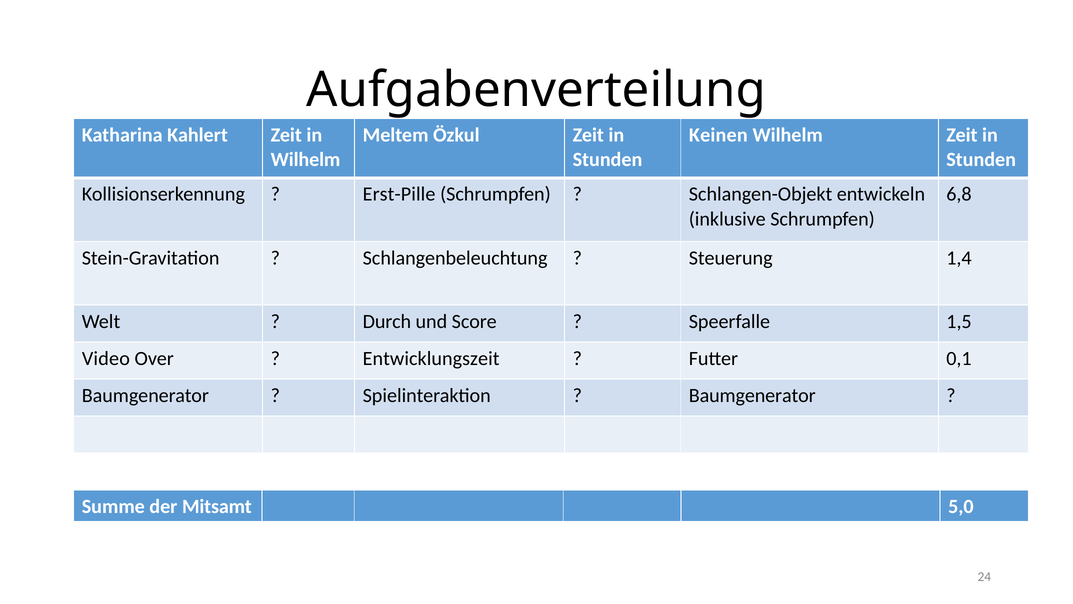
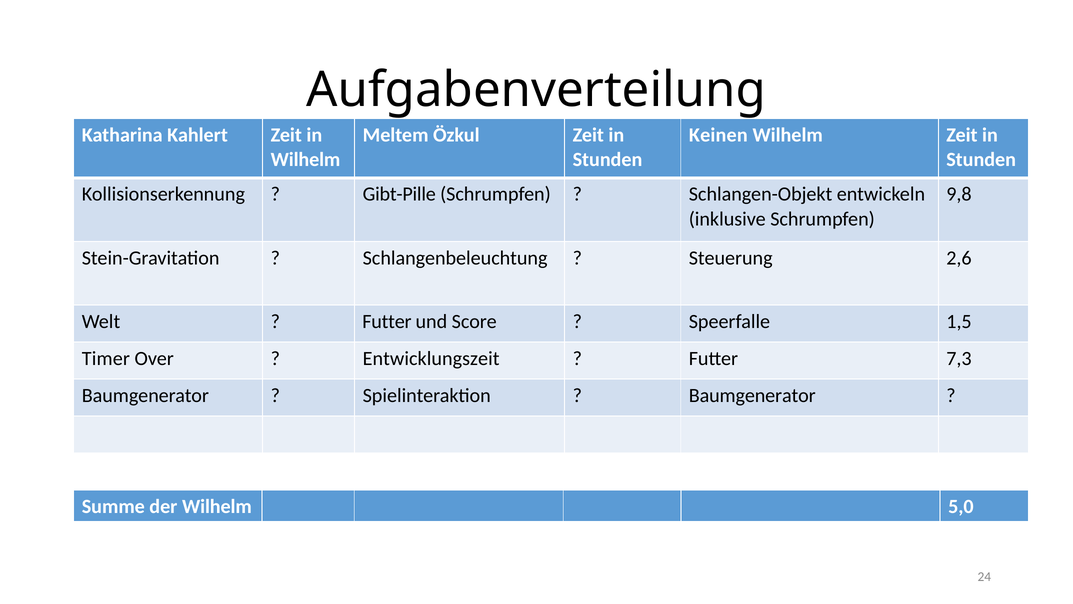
Erst-Pille: Erst-Pille -> Gibt-Pille (399, 194)
6,8: 6,8 -> 9,8 (959, 194)
1,4: 1,4 -> 2,6 (959, 258)
Durch: Durch -> Futter (387, 321)
Video: Video -> Timer (106, 358)
0,1: 0,1 -> 7,3 (959, 358)
der Mitsamt: Mitsamt -> Wilhelm (217, 506)
